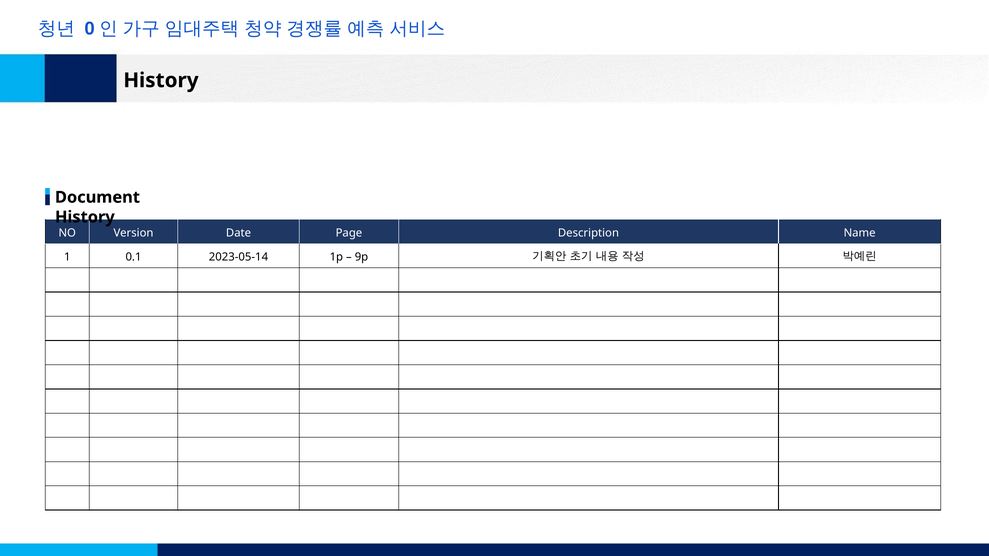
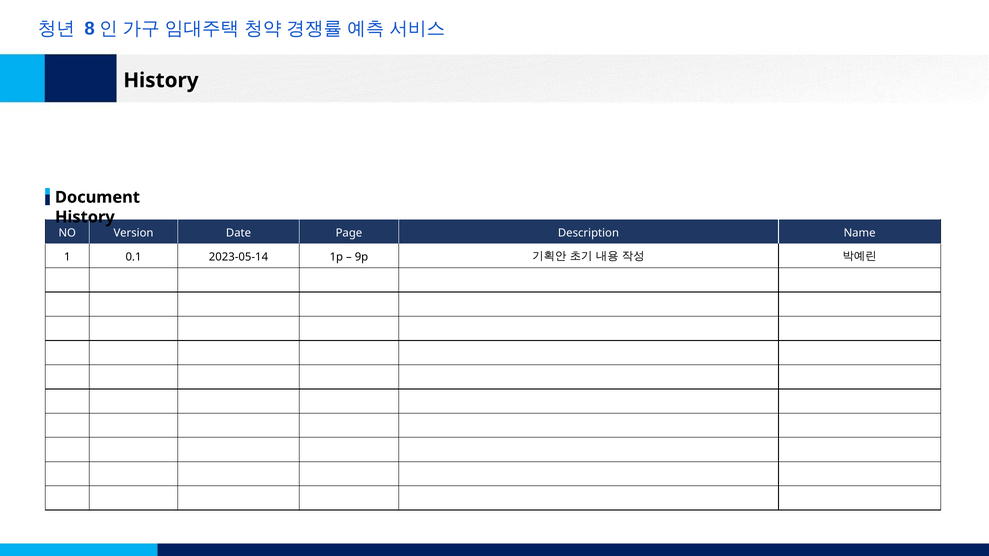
0: 0 -> 8 (90, 29)
